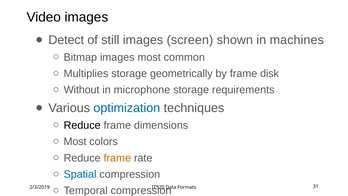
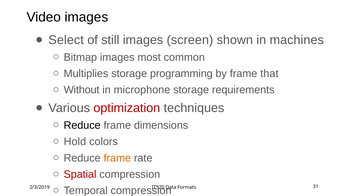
Detect: Detect -> Select (66, 40)
geometrically: geometrically -> programming (181, 73)
disk: disk -> that (269, 73)
optimization colour: blue -> red (127, 108)
Most: Most -> Hold (75, 141)
Spatial colour: blue -> red (80, 174)
